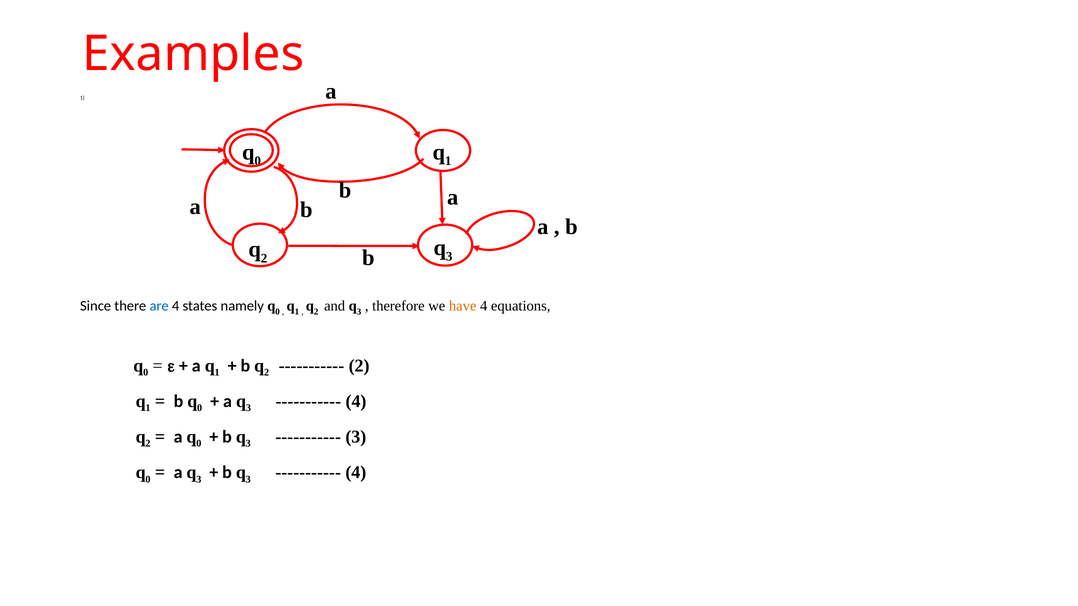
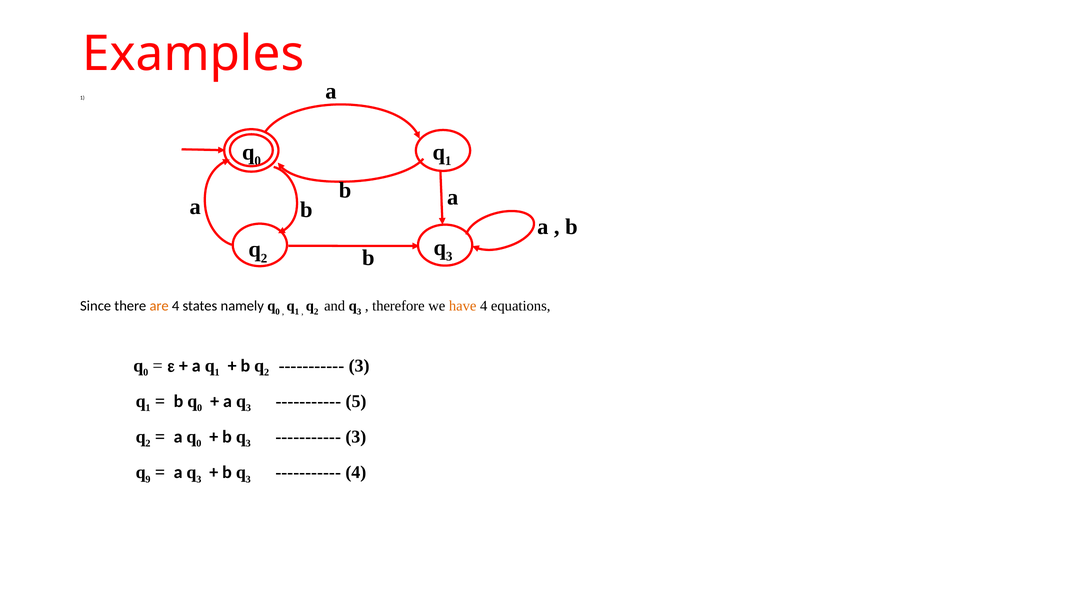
are colour: blue -> orange (159, 306)
2: 2 -> 3 (359, 366)
4: 4 -> 5 (356, 401)
0: 0 -> 9 (148, 479)
